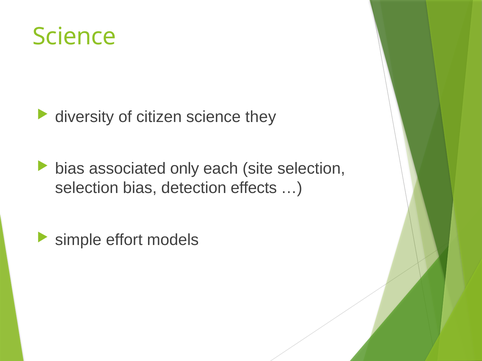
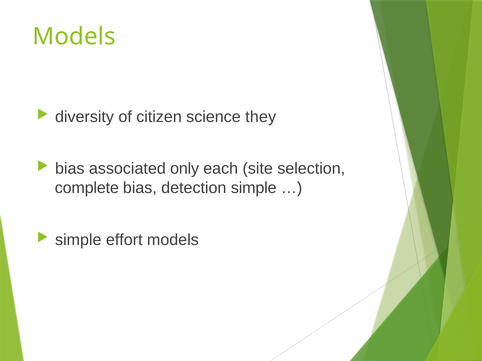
Science: Science -> Models (74, 37)
selection: selection -> complete (87, 188)
detection effects: effects -> simple (254, 188)
